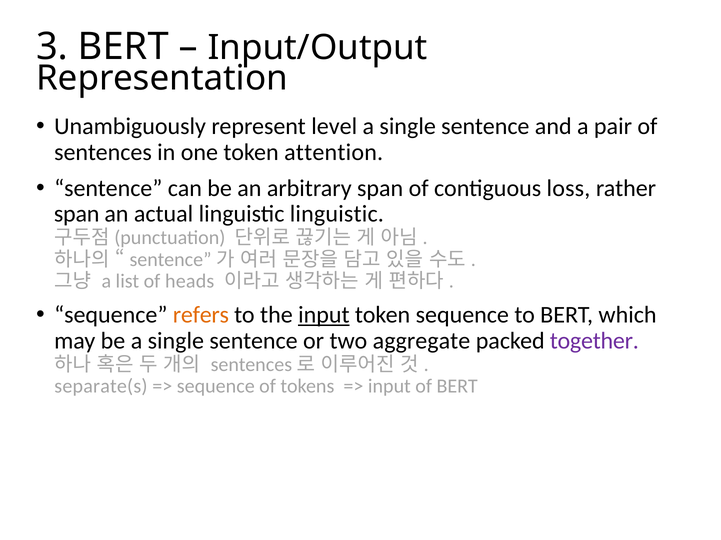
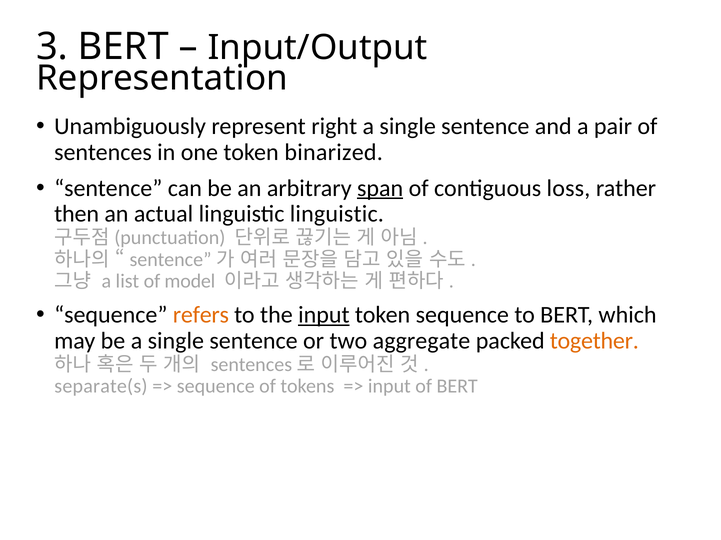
level: level -> right (334, 126)
attention: attention -> binarized (334, 152)
span underline: none -> present (380, 188)
span: span -> then (77, 214)
heads: heads -> model (190, 281)
together colour: purple -> orange (594, 341)
